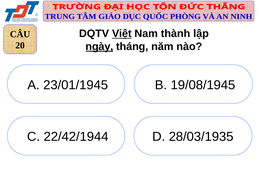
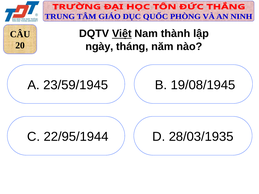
ngày underline: present -> none (99, 47)
23/01/1945: 23/01/1945 -> 23/59/1945 (76, 85)
22/42/1944: 22/42/1944 -> 22/95/1944 (76, 137)
